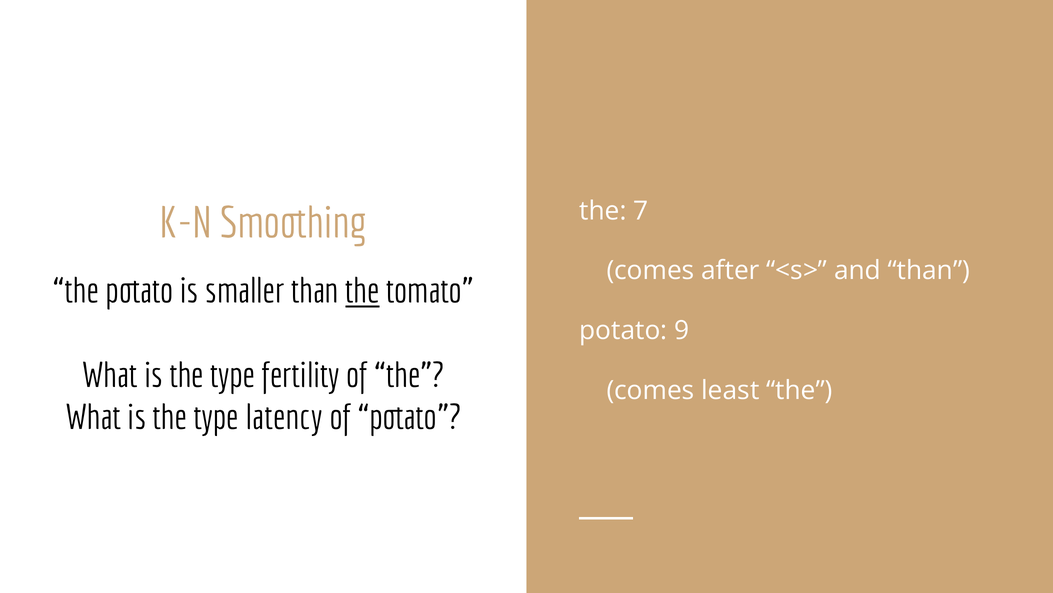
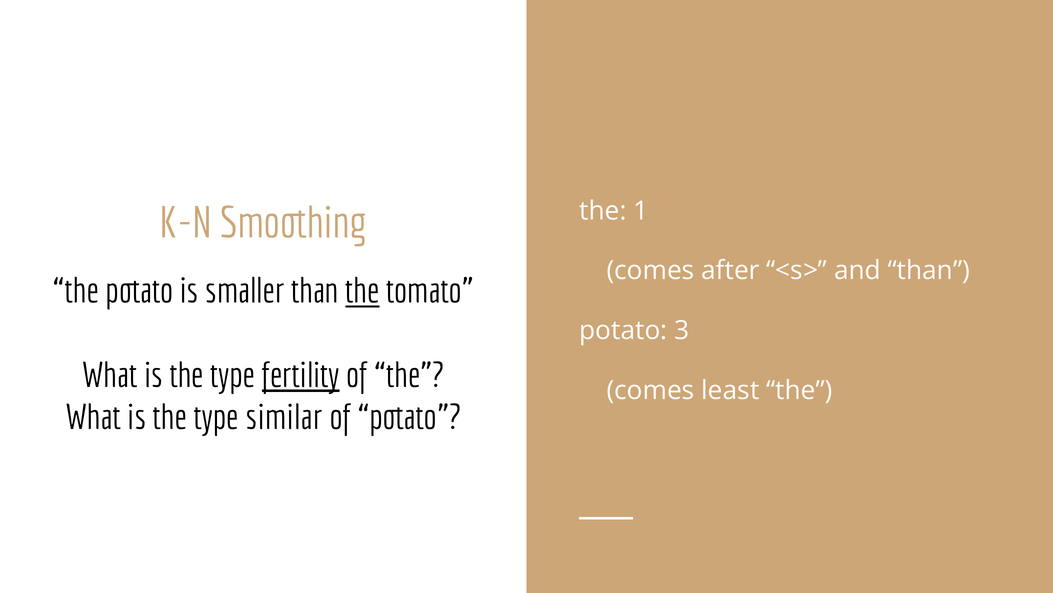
7: 7 -> 1 (641, 211)
9: 9 -> 3 (682, 330)
fertility underline: none -> present (301, 375)
latency: latency -> similar (284, 417)
